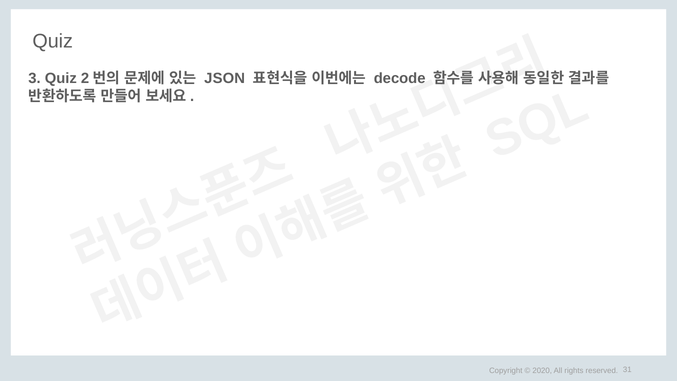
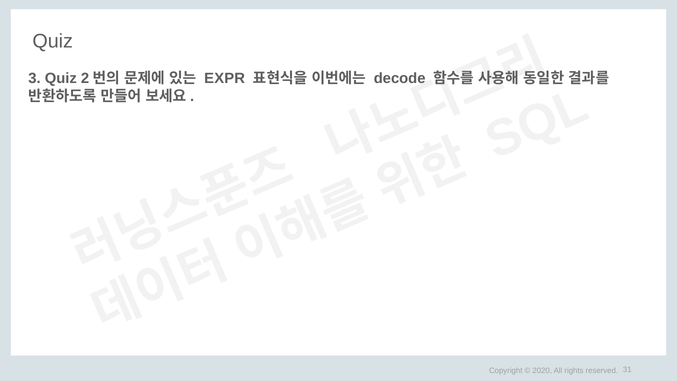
JSON: JSON -> EXPR (225, 79)
